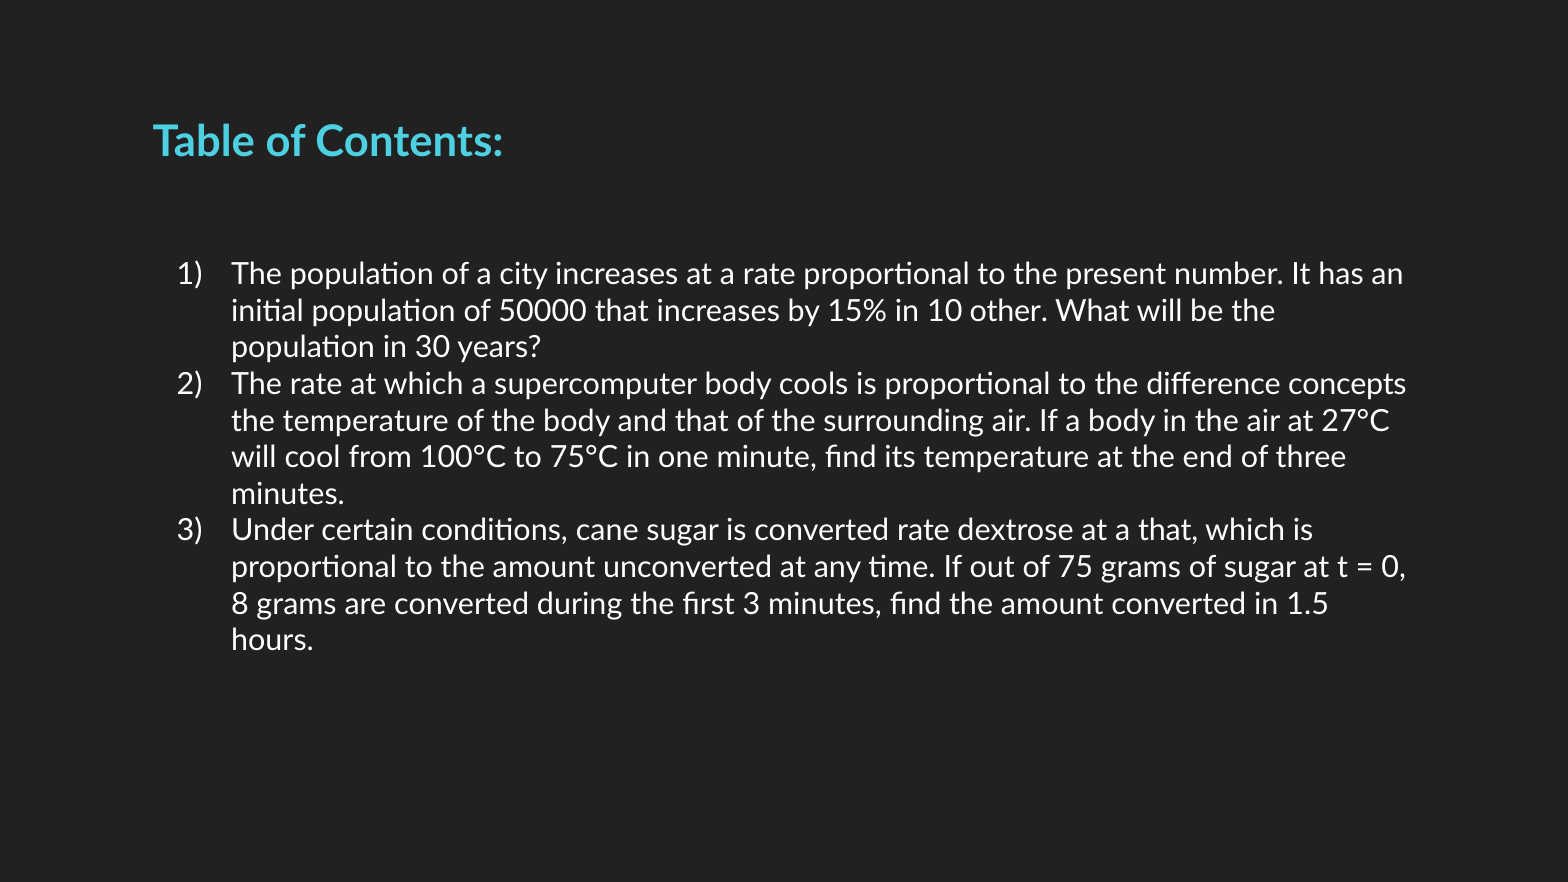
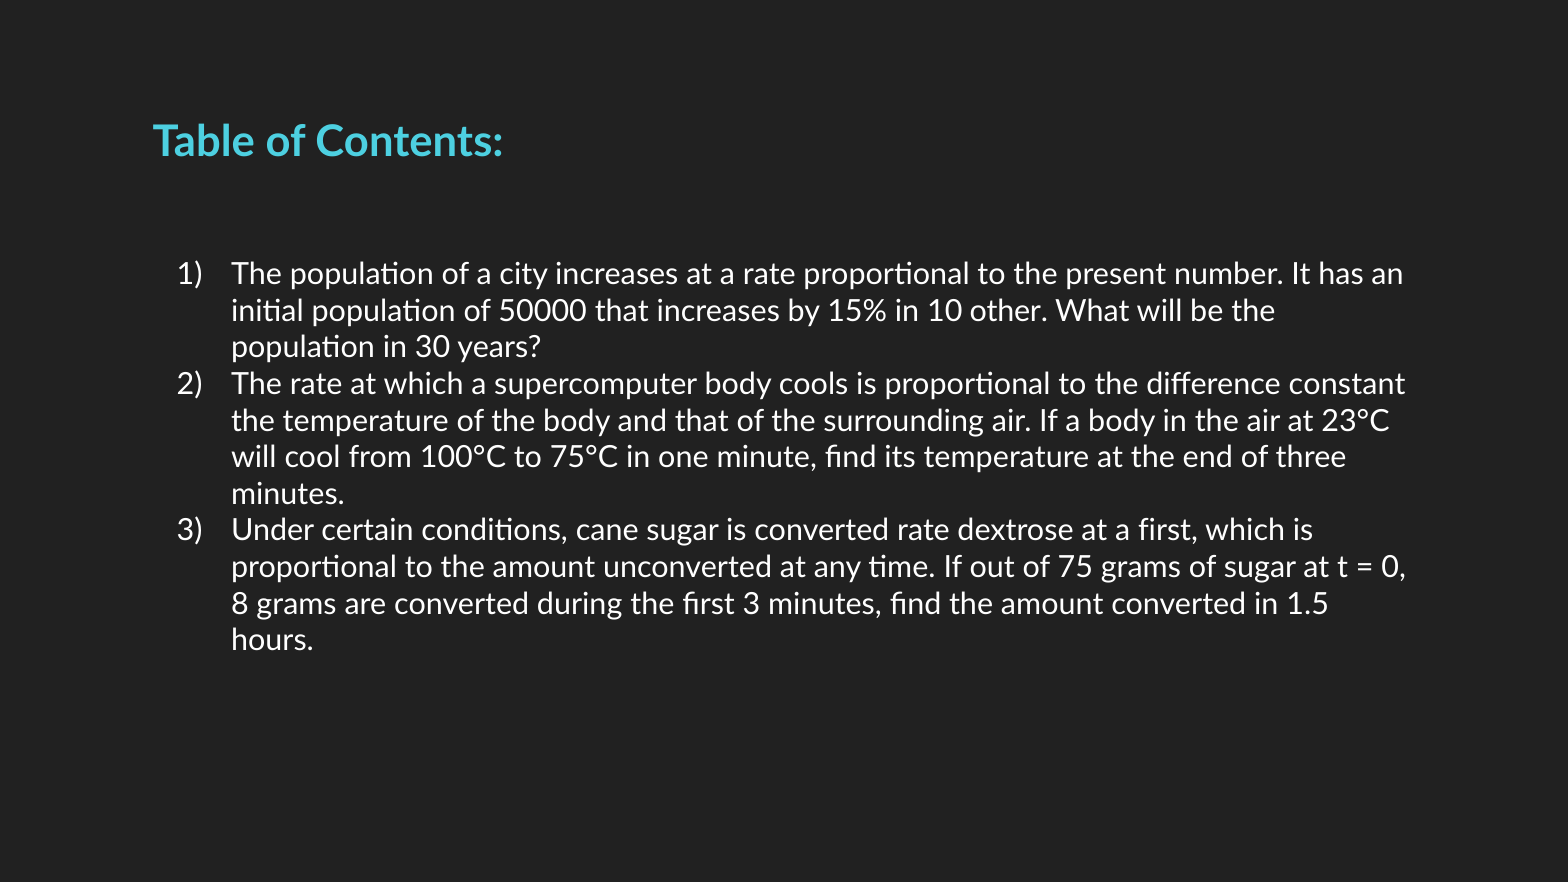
concepts: concepts -> constant (1347, 384)
27°C: 27°C -> 23°C (1356, 421)
a that: that -> first (1168, 531)
